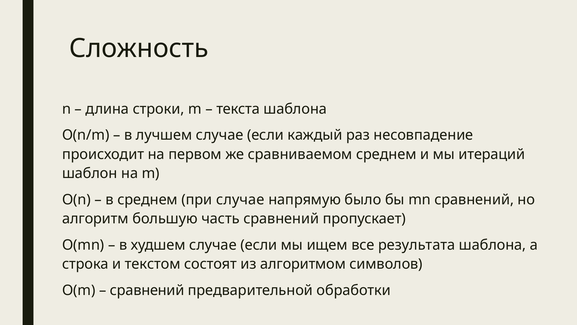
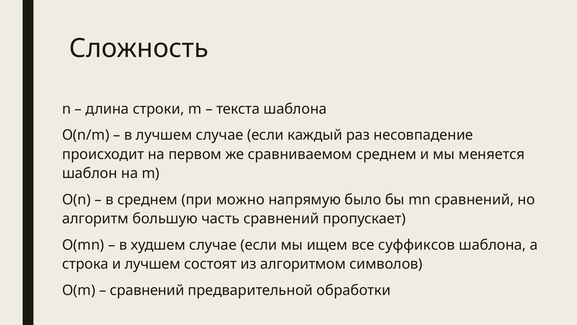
итераций: итераций -> меняется (492, 154)
при случае: случае -> можно (240, 199)
результата: результата -> суффиксов (417, 245)
и текстом: текстом -> лучшем (153, 264)
